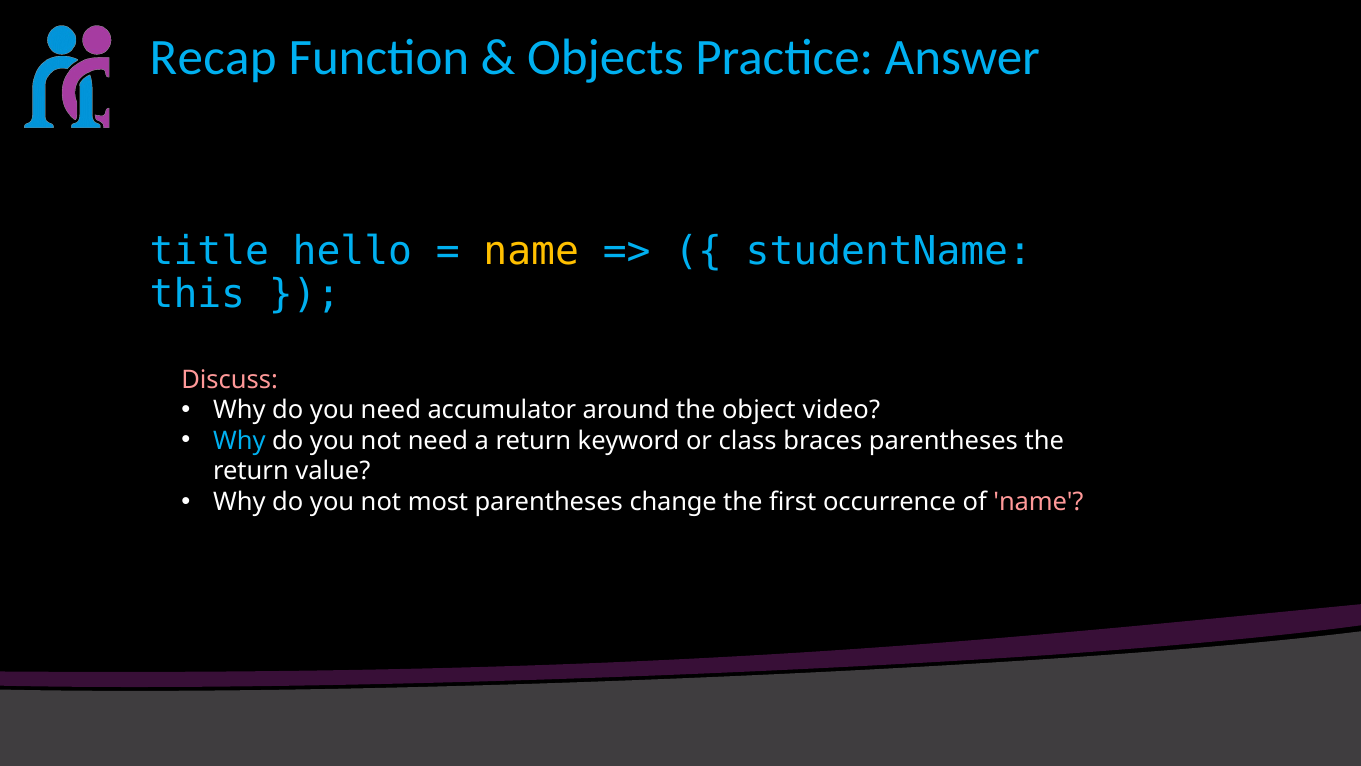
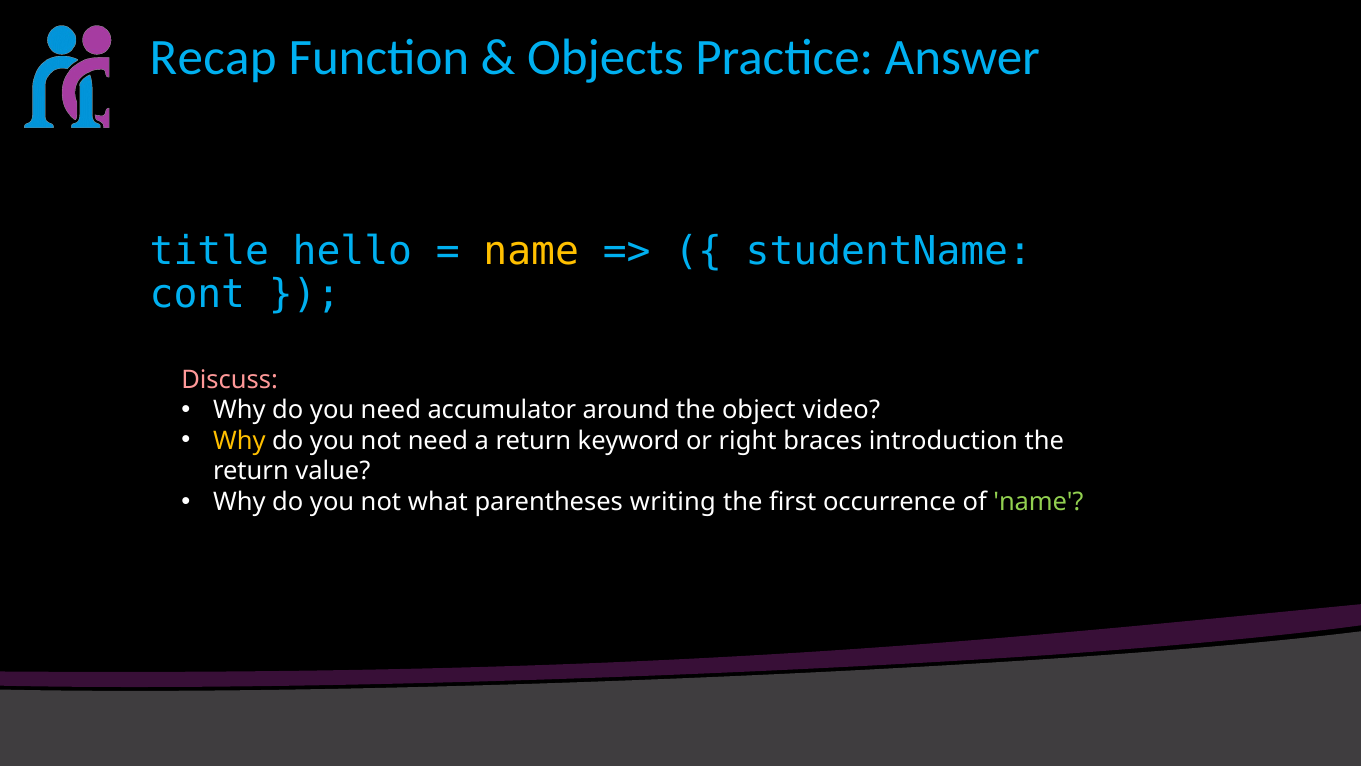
this: this -> cont (197, 294)
Why colour: light blue -> yellow (239, 441)
class: class -> right (748, 441)
braces parentheses: parentheses -> introduction (943, 441)
most: most -> what (438, 502)
change: change -> writing (673, 502)
name colour: pink -> light green (1038, 502)
